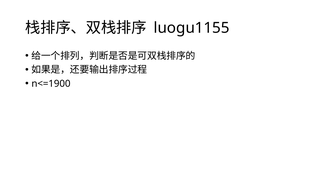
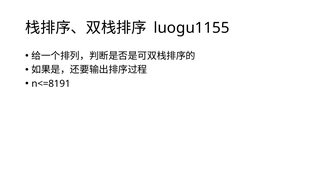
n<=1900: n<=1900 -> n<=8191 (51, 84)
